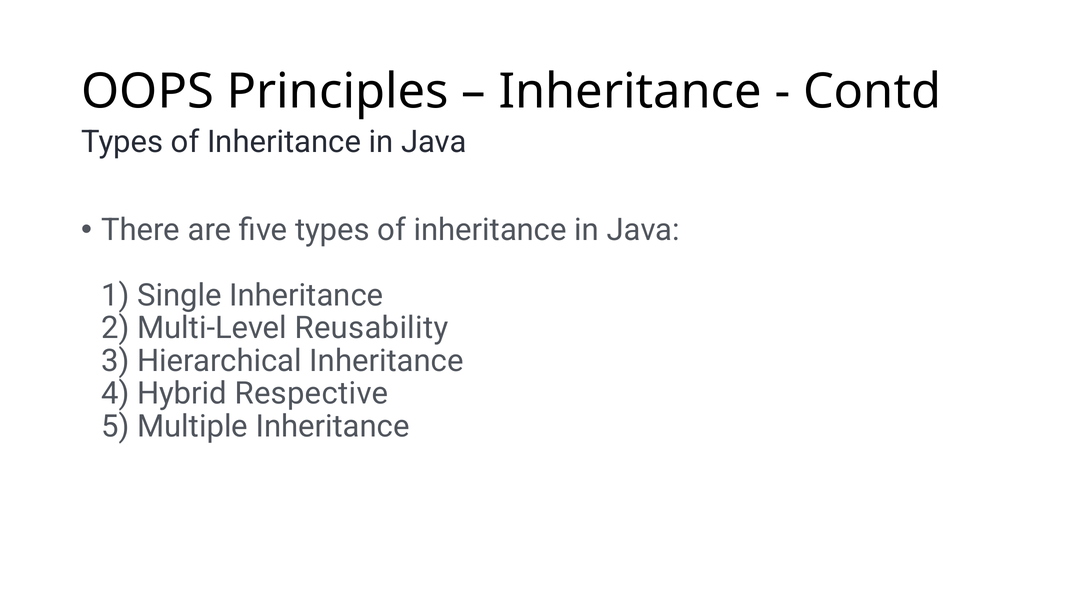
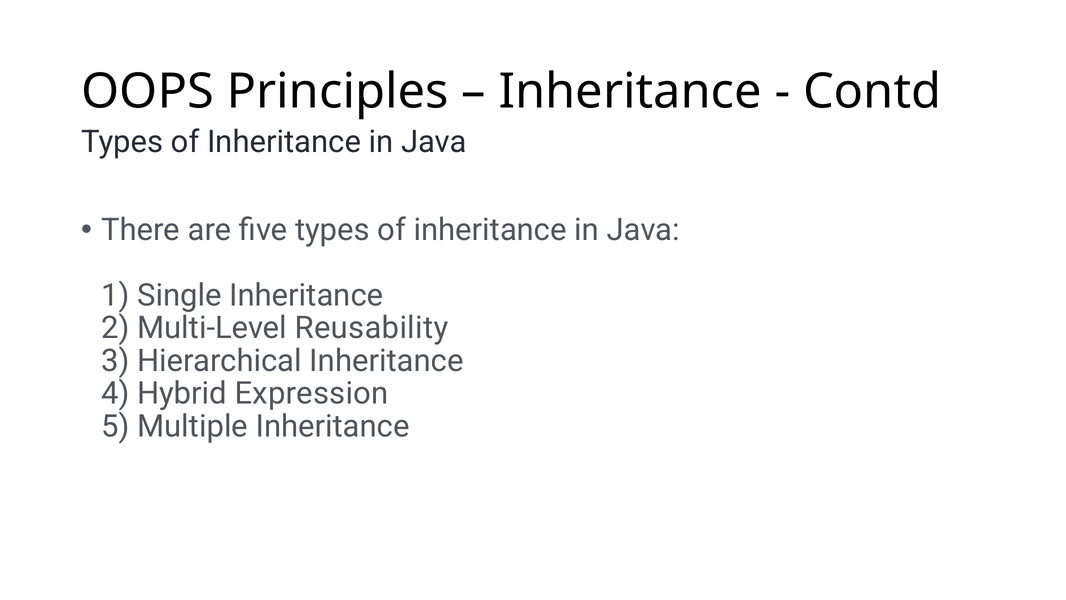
Respective: Respective -> Expression (312, 393)
